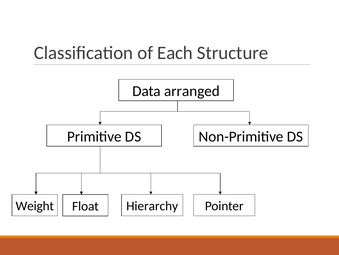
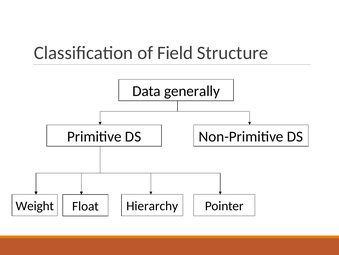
Each: Each -> Field (175, 53)
arranged: arranged -> generally (192, 91)
